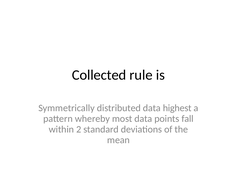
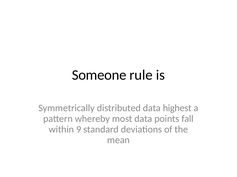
Collected: Collected -> Someone (99, 75)
2: 2 -> 9 (79, 130)
